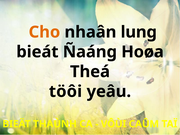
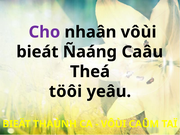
Cho colour: orange -> purple (44, 32)
nhaân lung: lung -> vôùi (139, 32)
Hoøa: Hoøa -> Caâu (142, 52)
